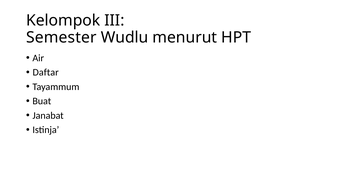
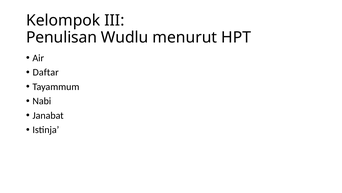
Semester: Semester -> Penulisan (62, 37)
Buat: Buat -> Nabi (42, 101)
